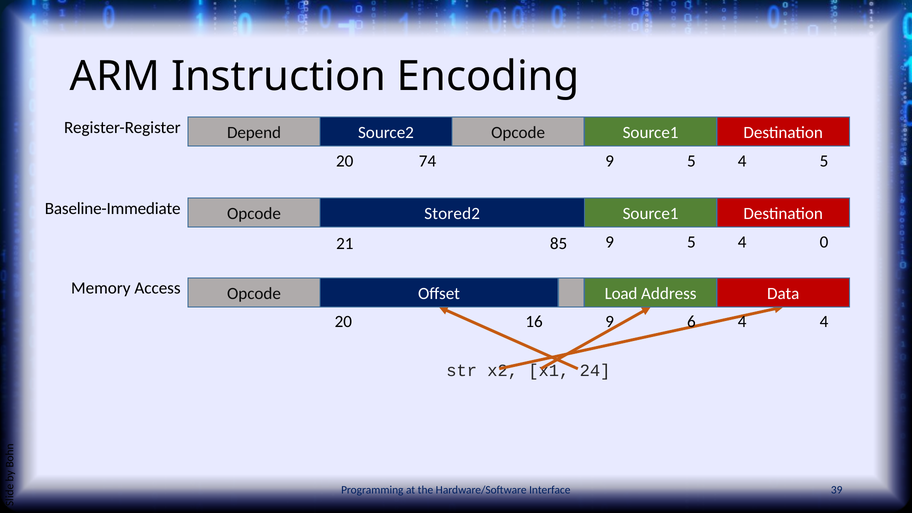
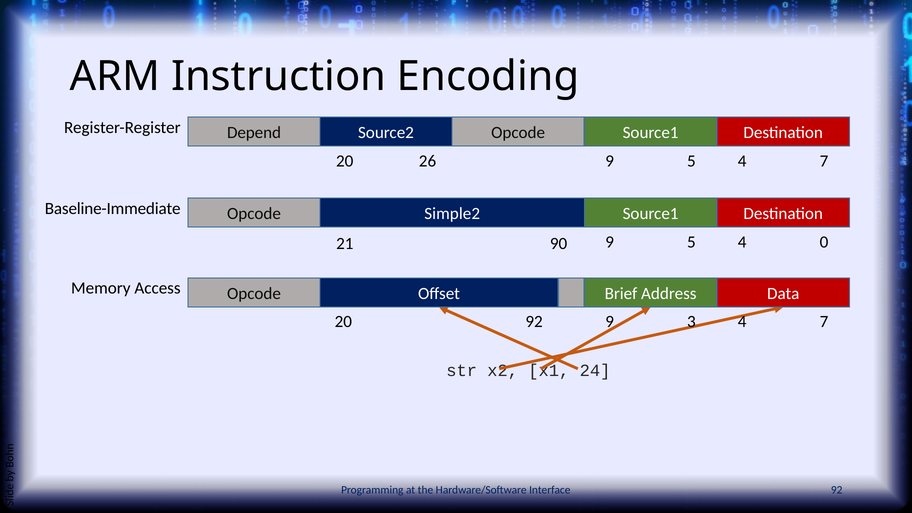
74: 74 -> 26 (428, 161)
5 4 5: 5 -> 7 (824, 161)
Stored2: Stored2 -> Simple2 (452, 214)
85: 85 -> 90 (559, 244)
Load: Load -> Brief (621, 294)
20 16: 16 -> 92 (534, 322)
6: 6 -> 3 (691, 322)
4: 4 -> 7 (824, 322)
Interface 39: 39 -> 92 (837, 490)
